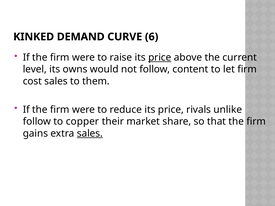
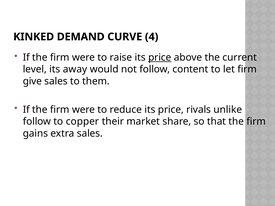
6: 6 -> 4 (152, 37)
owns: owns -> away (75, 69)
cost: cost -> give (32, 81)
sales underline: present -> none (90, 134)
